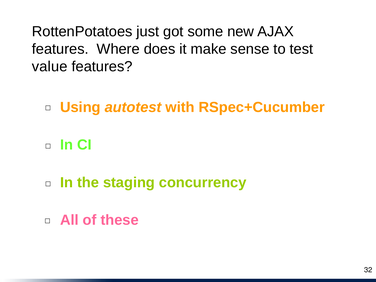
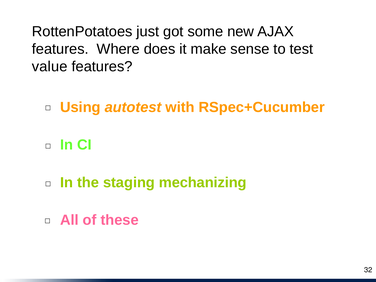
concurrency: concurrency -> mechanizing (203, 182)
